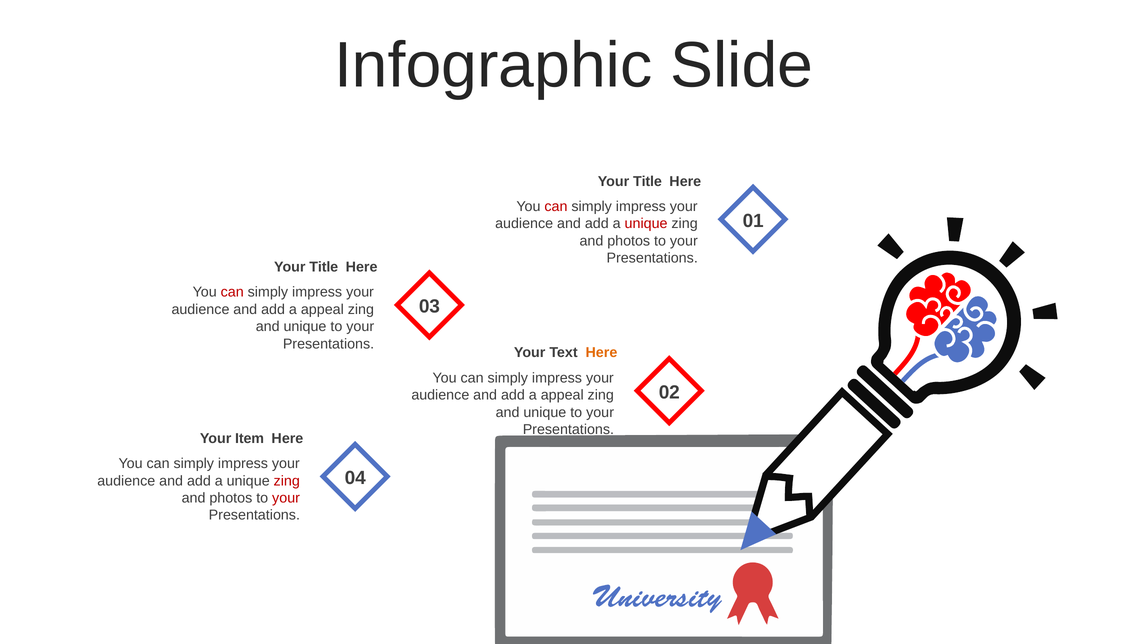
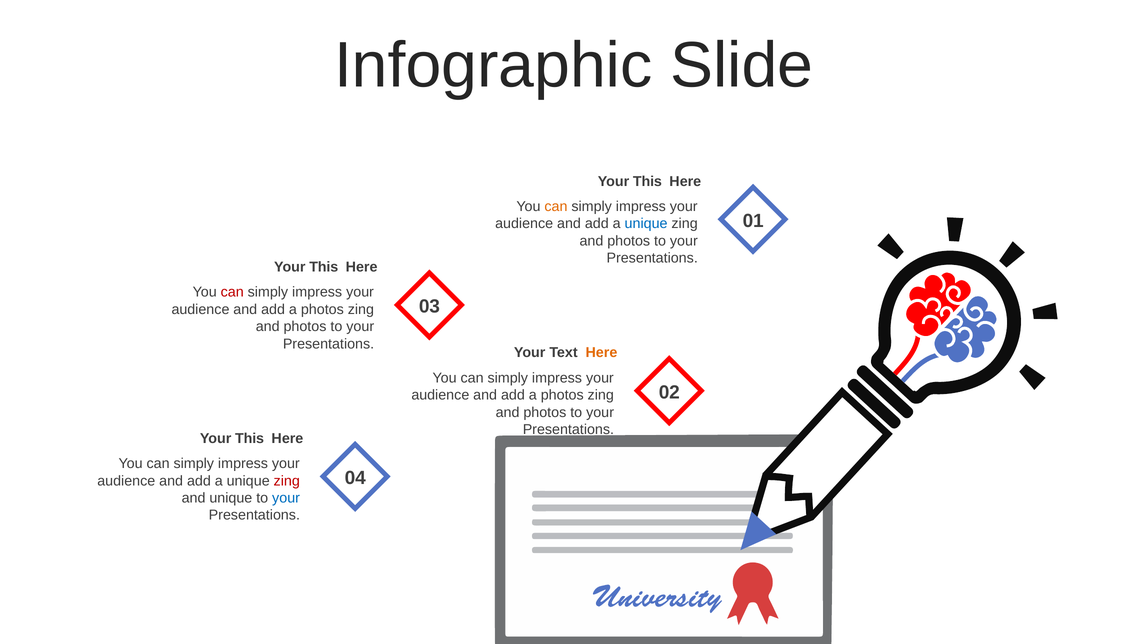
Title: Title -> This (647, 181)
can colour: red -> orange (556, 207)
unique colour: red -> blue (646, 224)
Title: Title -> This (324, 267)
appeal: appeal -> photos (322, 309)
unique: unique -> photos (305, 327)
appeal: appeal -> photos (562, 395)
unique: unique -> photos (545, 412)
Item: Item -> This (250, 439)
photos: photos -> unique (231, 498)
your colour: red -> blue (286, 498)
